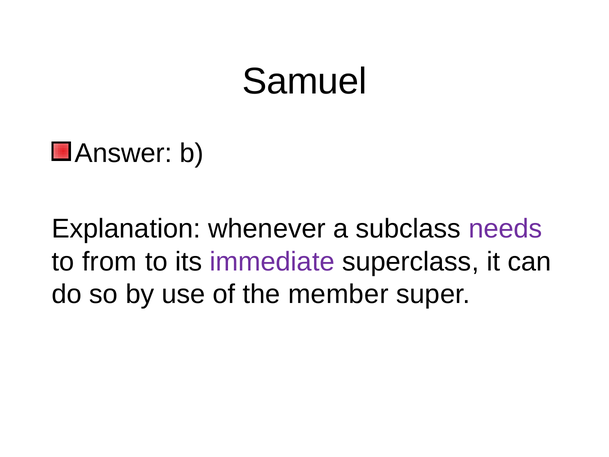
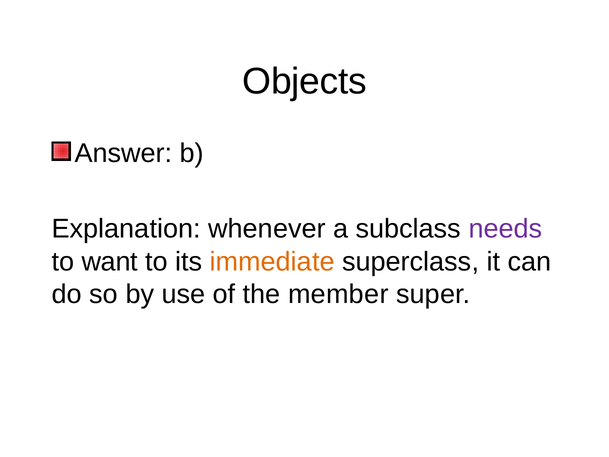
Samuel: Samuel -> Objects (305, 81)
from: from -> want (110, 261)
immediate colour: purple -> orange (272, 261)
